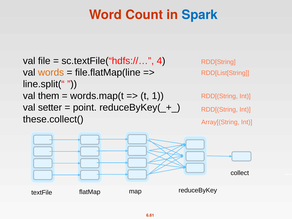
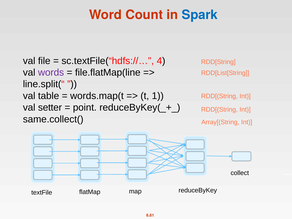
words colour: orange -> purple (51, 72)
them: them -> table (49, 96)
these.collect(: these.collect( -> same.collect( (53, 119)
